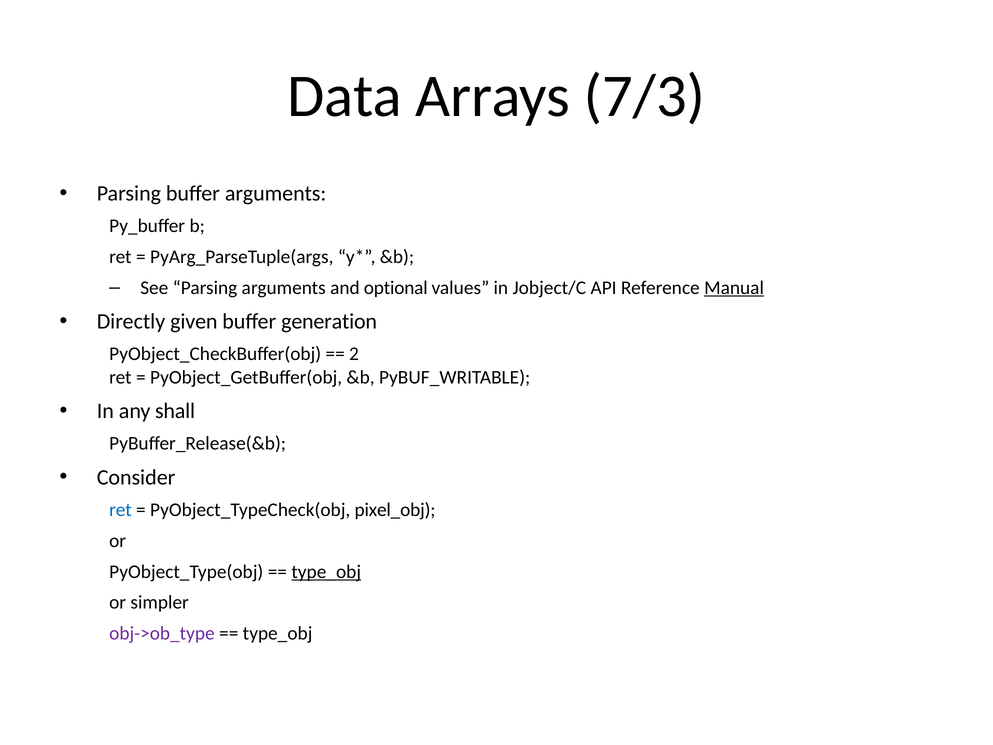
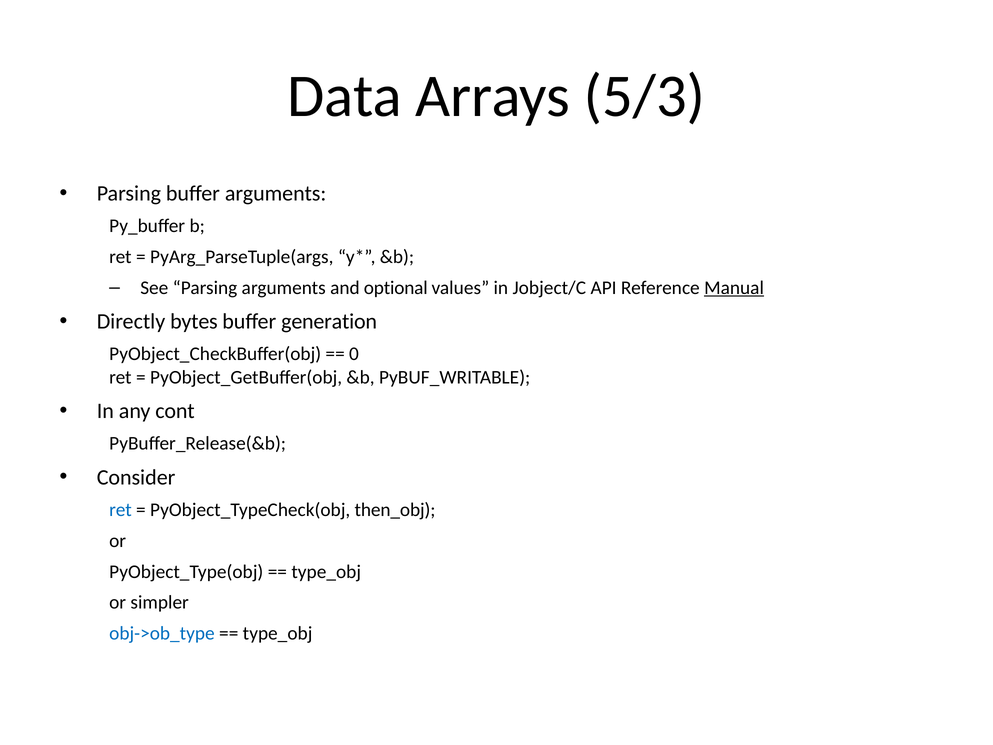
7/3: 7/3 -> 5/3 (645, 96)
given: given -> bytes (194, 322)
2: 2 -> 0 (354, 354)
shall: shall -> cont (175, 411)
pixel_obj: pixel_obj -> then_obj (395, 510)
type_obj underline: present -> none (326, 571)
obj->ob_type colour: purple -> blue (162, 633)
